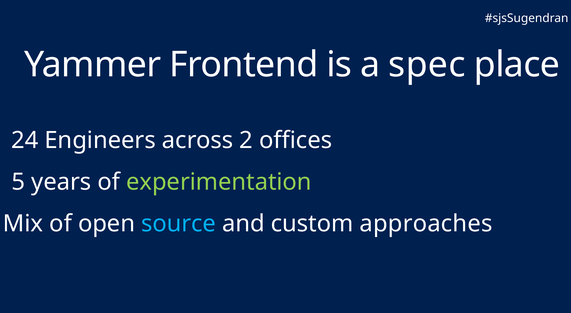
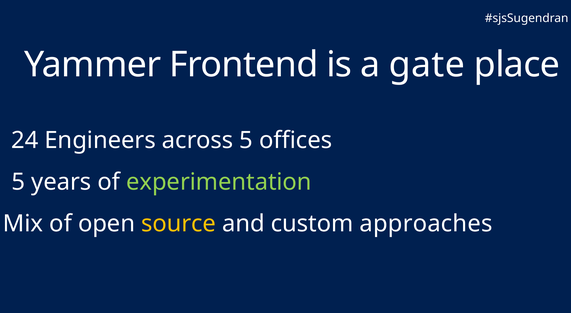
spec: spec -> gate (427, 65)
across 2: 2 -> 5 (246, 140)
source colour: light blue -> yellow (179, 224)
